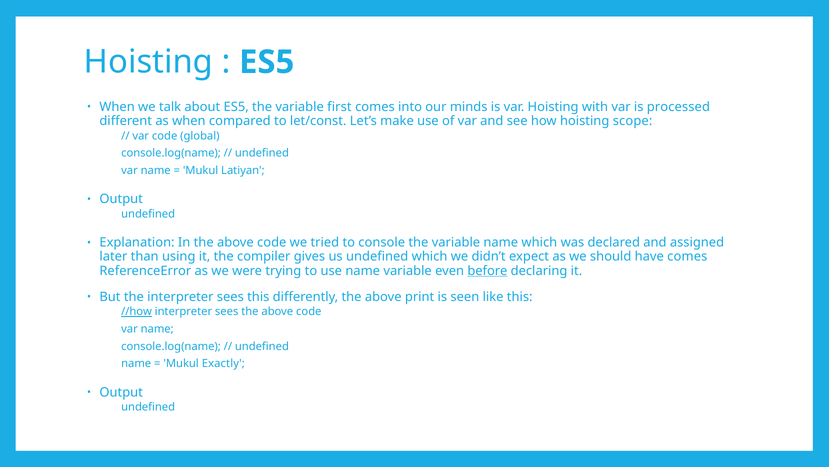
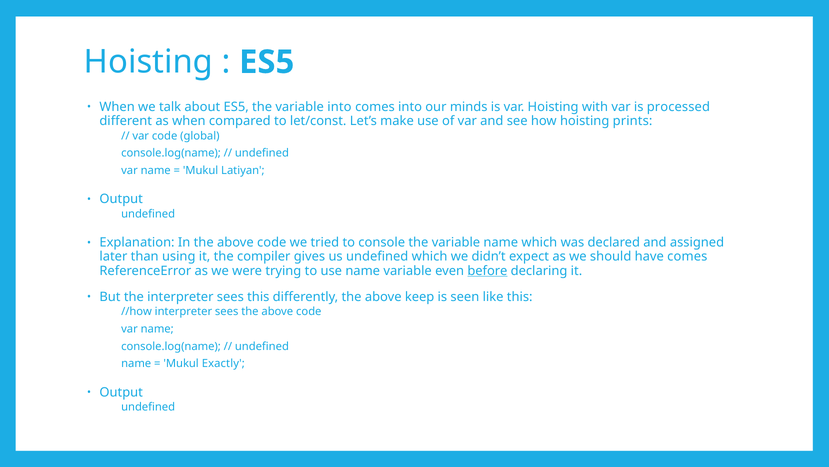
variable first: first -> into (339, 107)
scope: scope -> prints (633, 121)
print: print -> keep (420, 296)
//how underline: present -> none (137, 311)
